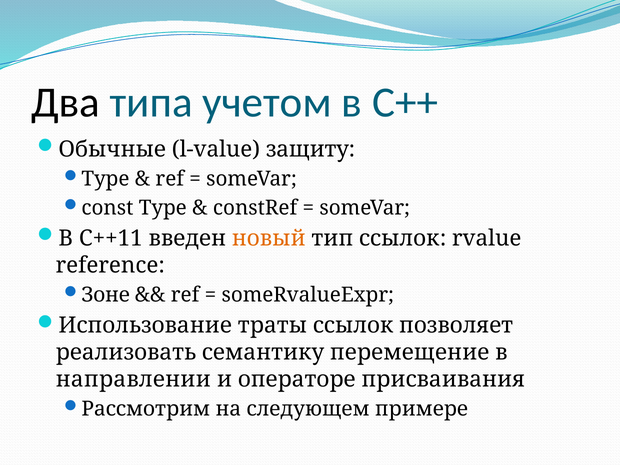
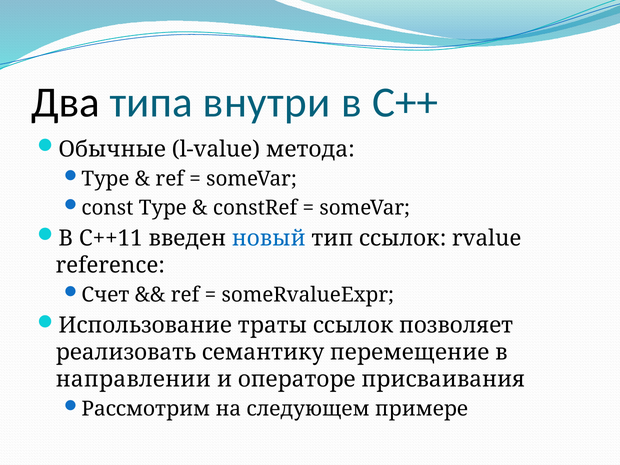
учетом: учетом -> внутри (267, 102)
защиту: защиту -> метода (310, 149)
новый colour: orange -> blue (269, 238)
Зоне: Зоне -> Счет (105, 295)
